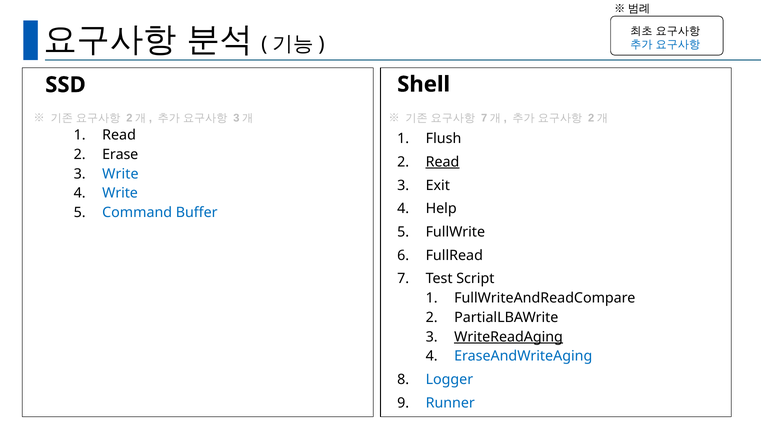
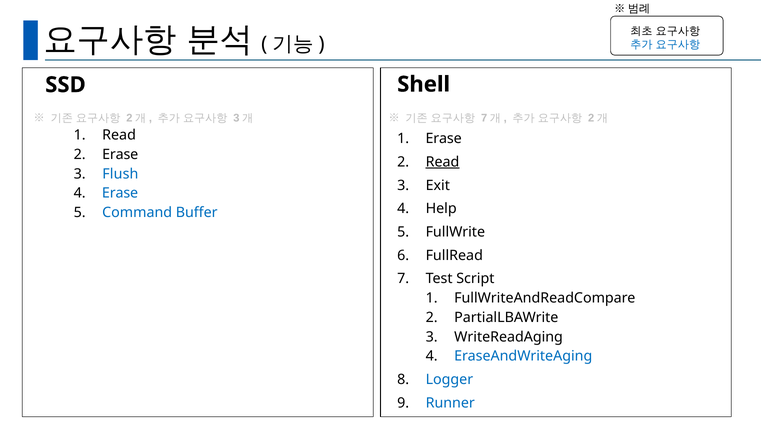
Flush: Flush -> Erase (444, 139)
Write: Write -> Flush (120, 174)
Write: Write -> Erase (120, 193)
WriteReadAging underline: present -> none (509, 337)
